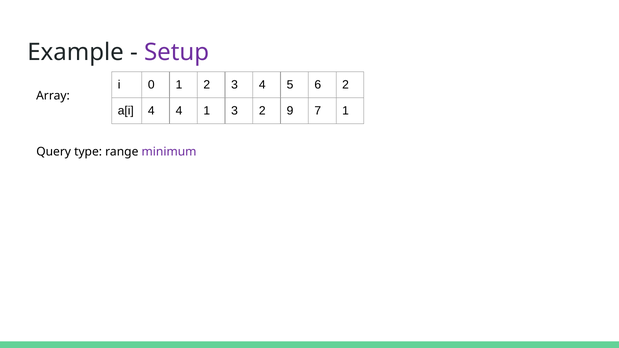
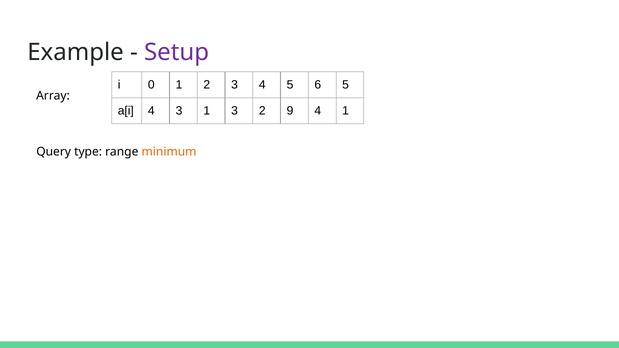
6 2: 2 -> 5 (346, 85)
4 4: 4 -> 3 (179, 111)
9 7: 7 -> 4 (318, 111)
minimum colour: purple -> orange (169, 152)
